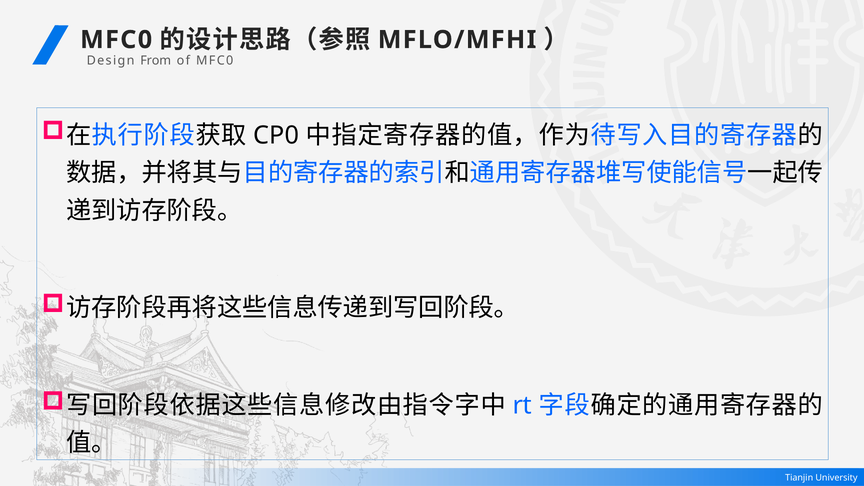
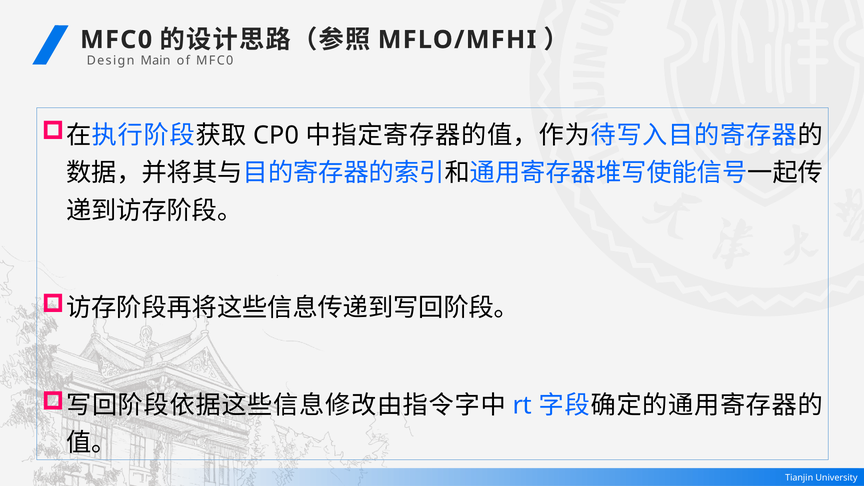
From: From -> Main (156, 60)
